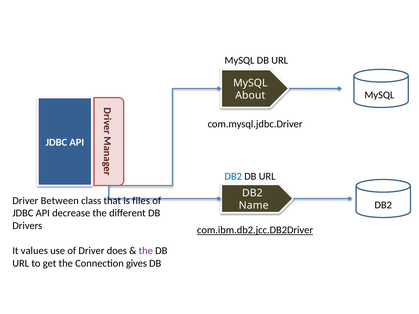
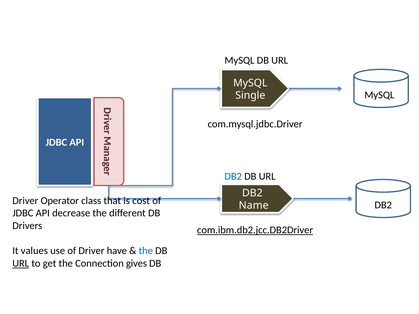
About: About -> Single (250, 96)
Between: Between -> Operator (60, 201)
files: files -> cost (141, 201)
does: does -> have (117, 251)
the colour: purple -> blue (146, 251)
URL underline: none -> present (21, 264)
